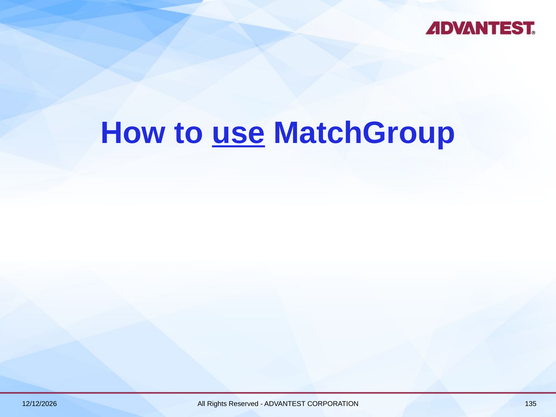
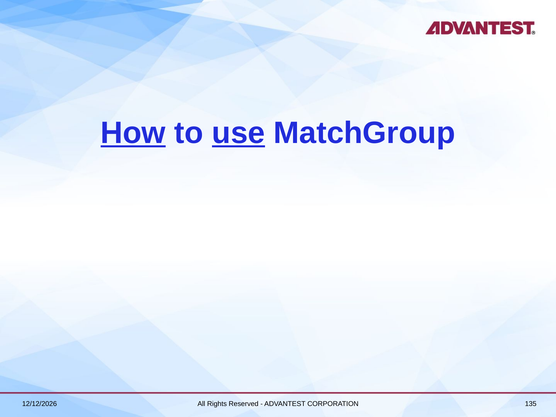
How underline: none -> present (133, 133)
